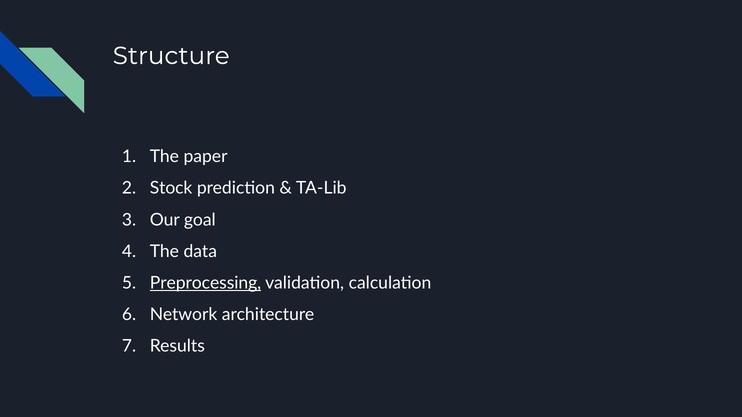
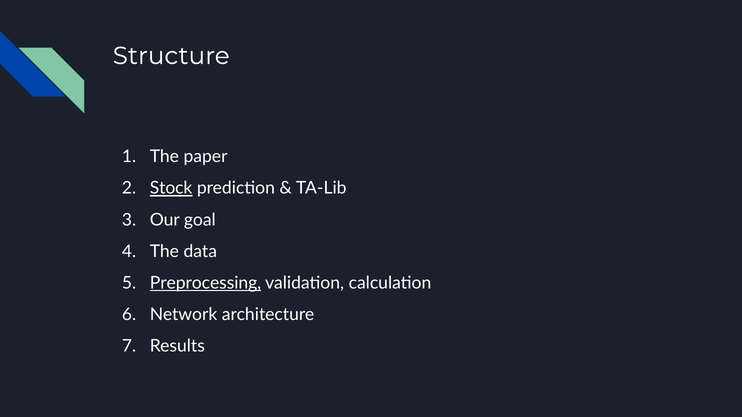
Stock underline: none -> present (171, 188)
